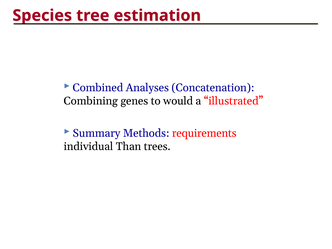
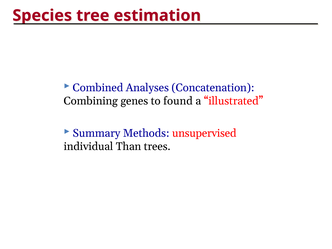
would: would -> found (178, 101)
requirements: requirements -> unsupervised (204, 133)
